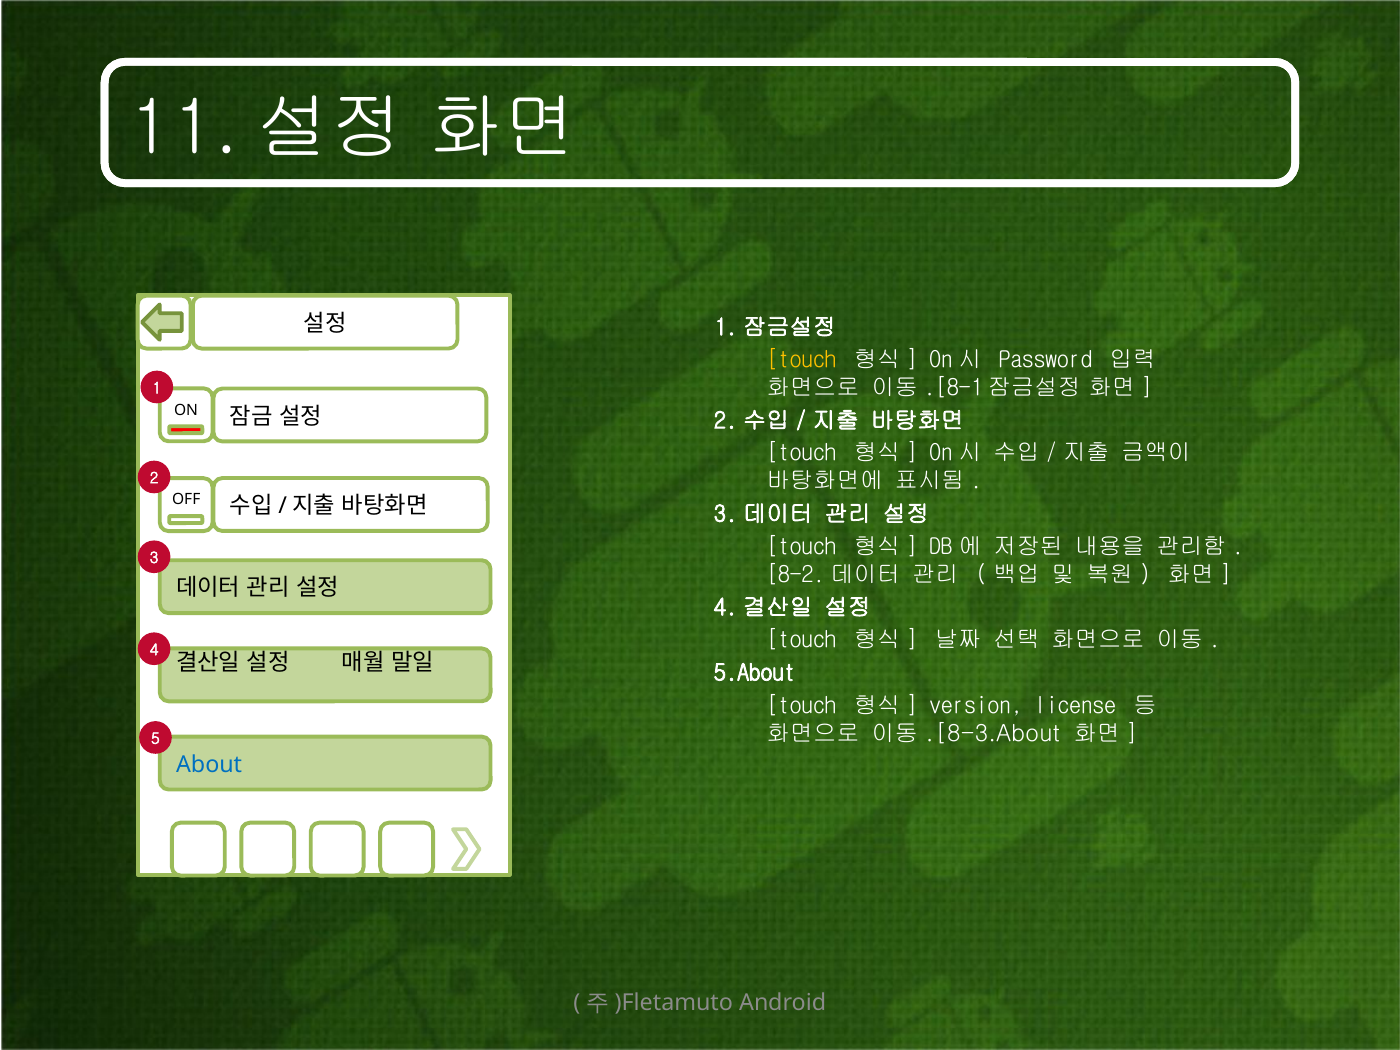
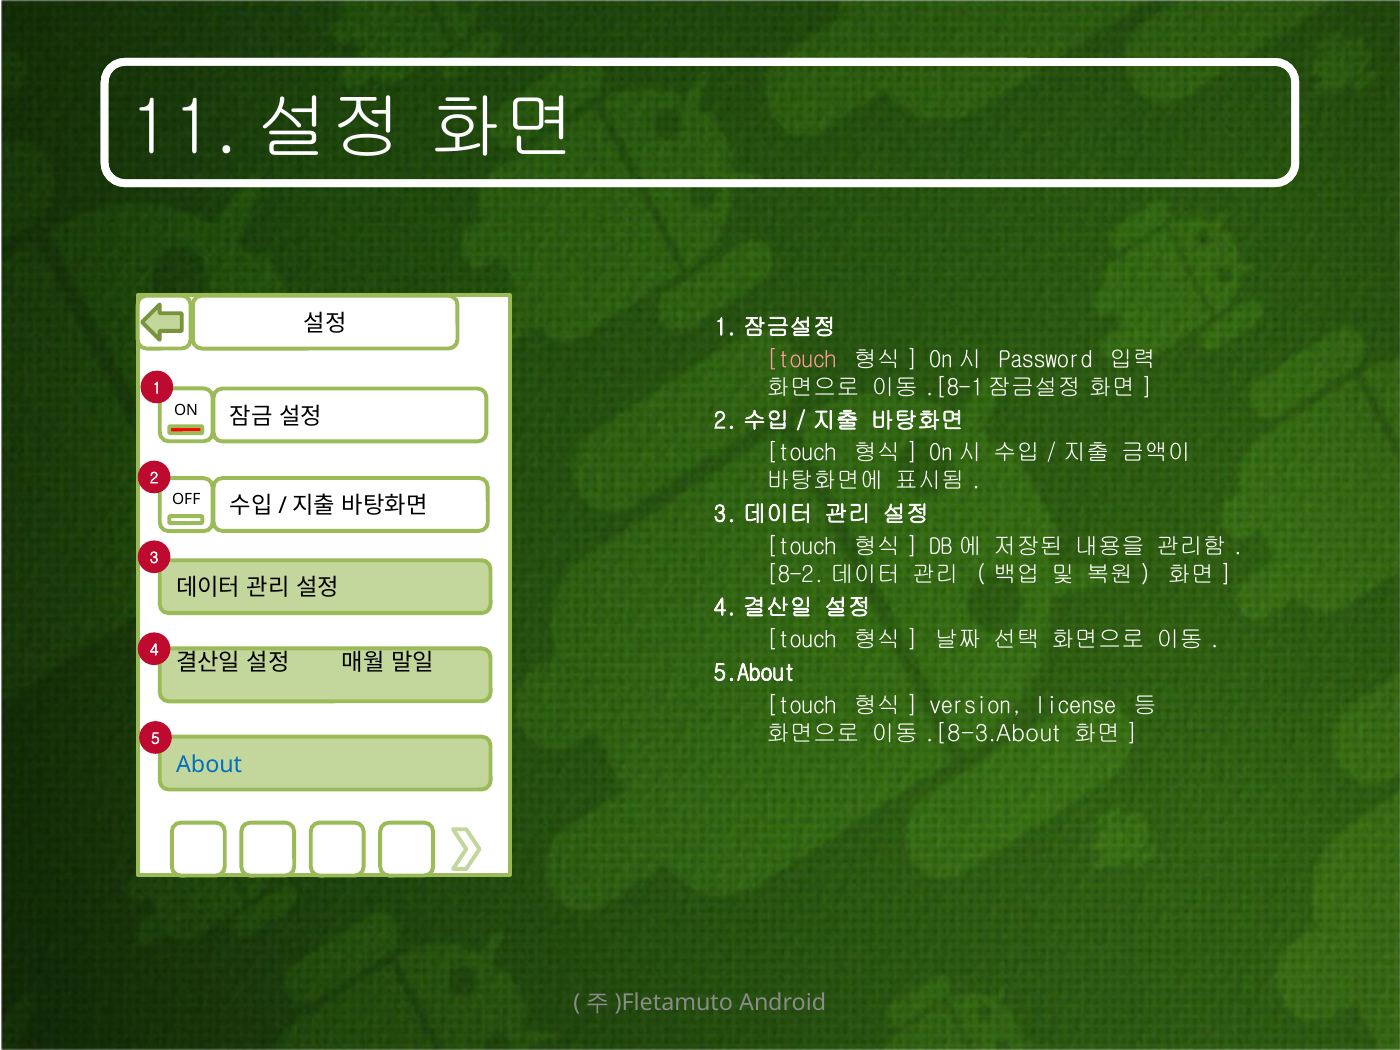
touch colour: yellow -> pink (801, 360)
